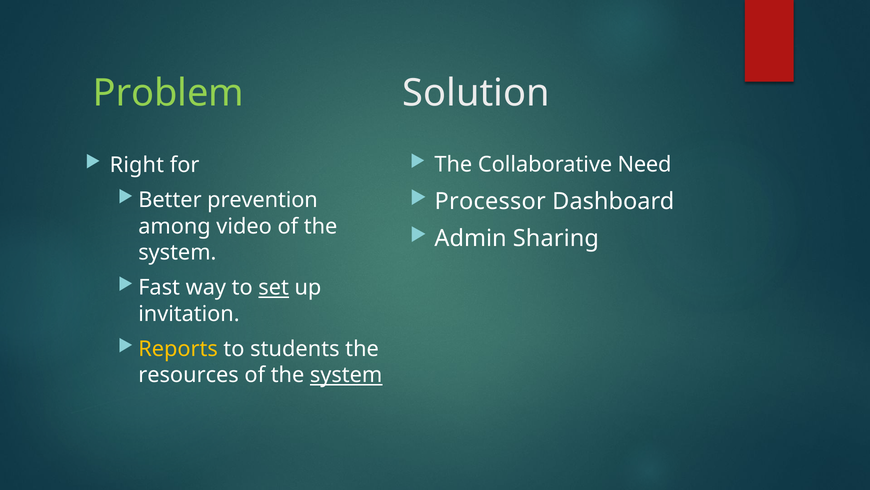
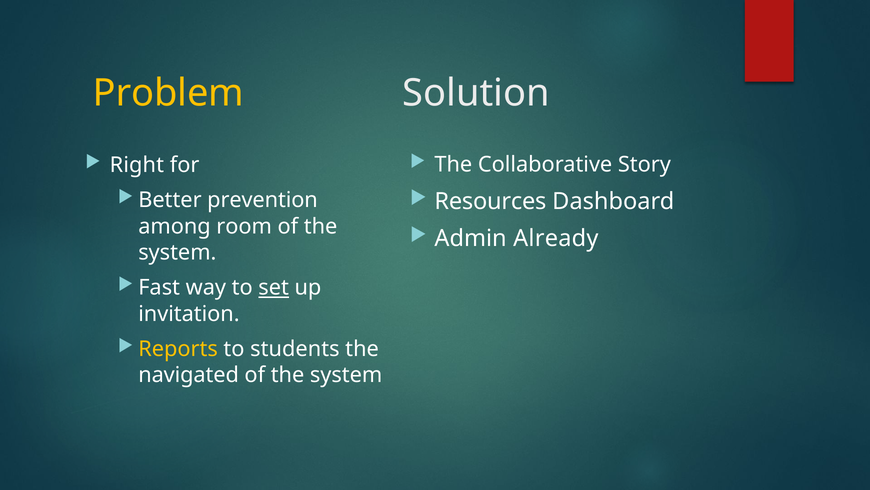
Problem colour: light green -> yellow (168, 93)
Need: Need -> Story (644, 165)
Processor: Processor -> Resources (490, 201)
video: video -> room (244, 226)
Sharing: Sharing -> Already (556, 238)
resources: resources -> navigated (189, 375)
system underline: present -> none (346, 375)
